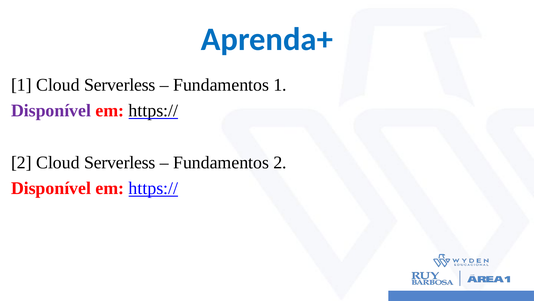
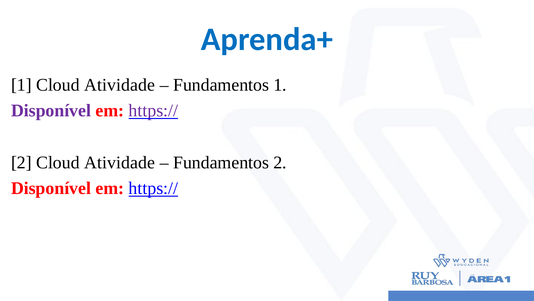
1 Cloud Serverless: Serverless -> Atividade (120, 85)
https:// colour: black -> purple (153, 111)
2 Cloud Serverless: Serverless -> Atividade (120, 162)
